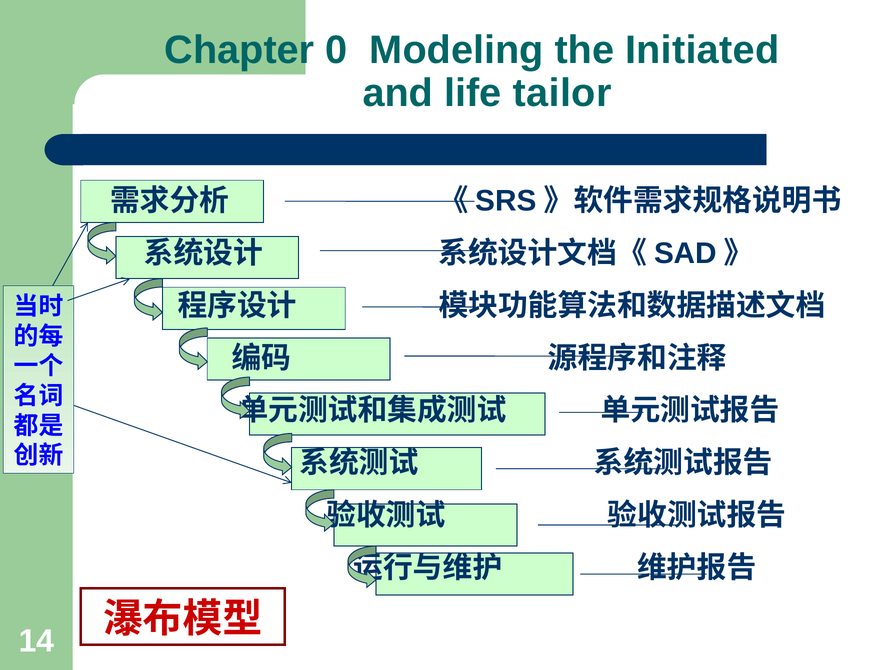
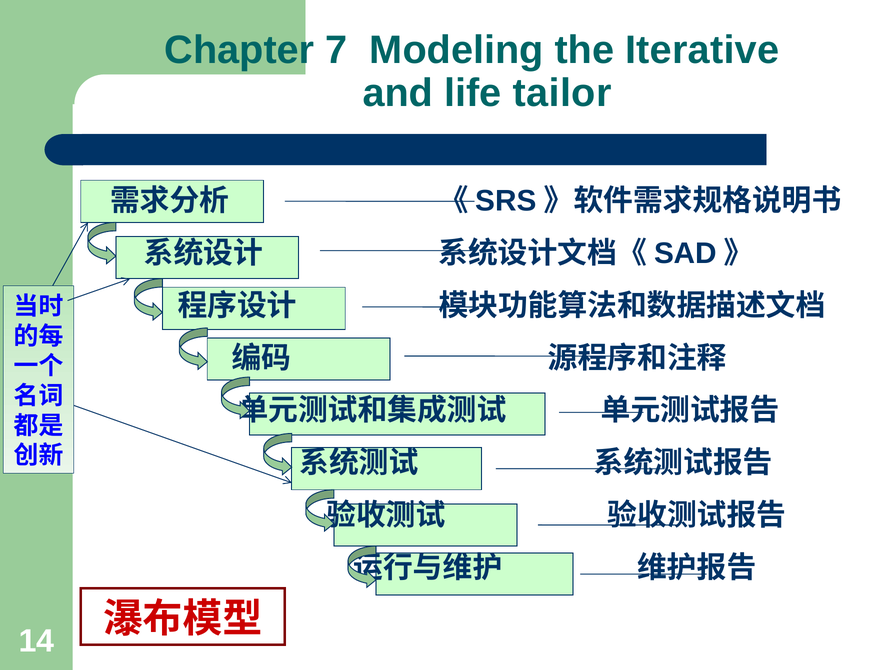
0: 0 -> 7 (336, 50)
Initiated: Initiated -> Iterative (702, 50)
